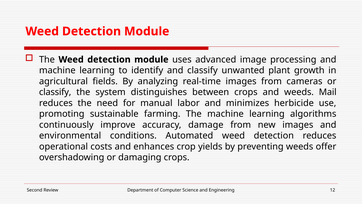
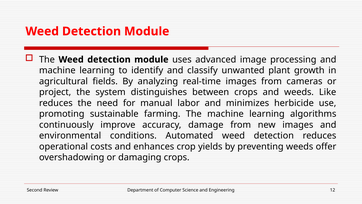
classify: classify -> project (55, 92)
Mail: Mail -> Like (328, 92)
